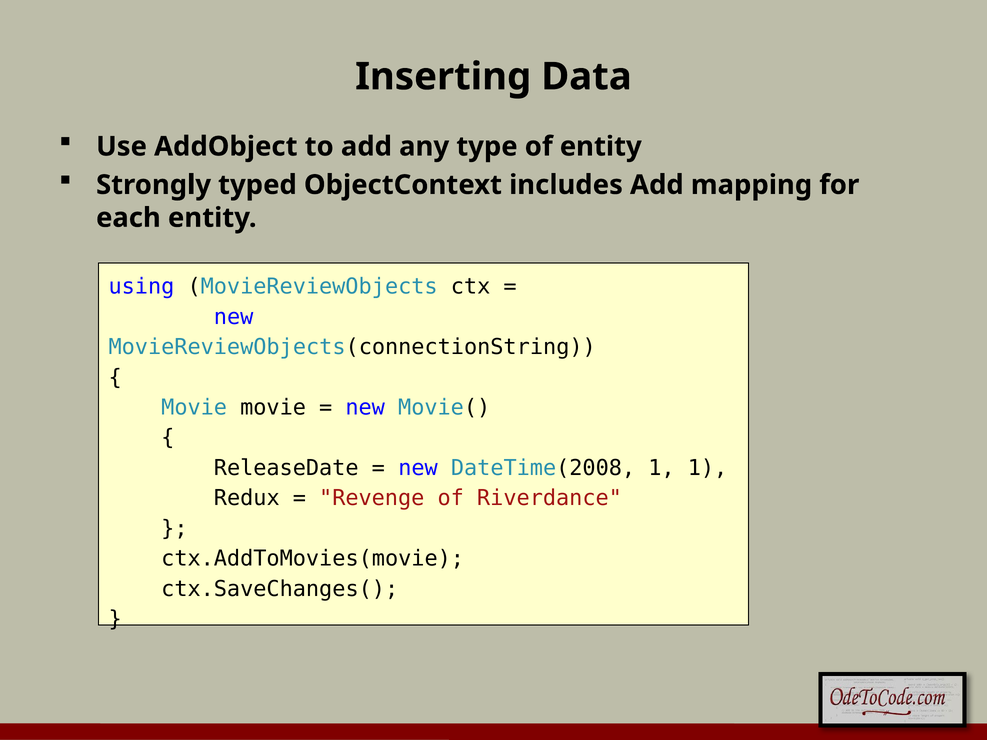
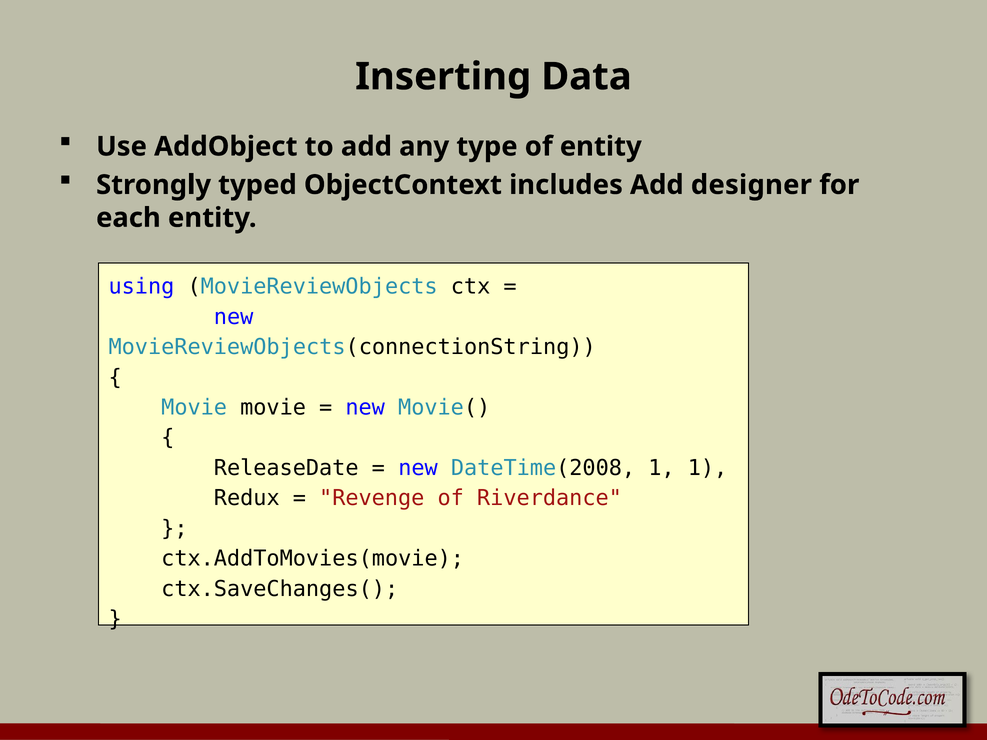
mapping: mapping -> designer (751, 185)
